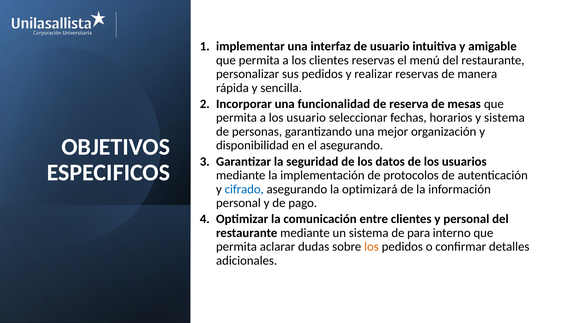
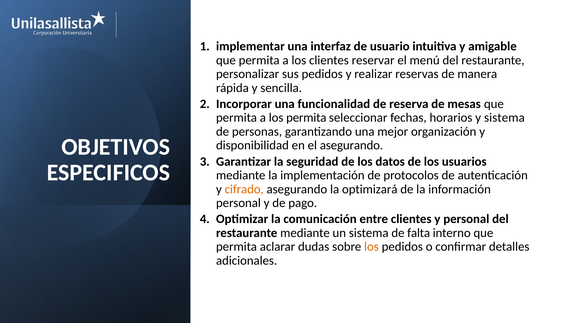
clientes reservas: reservas -> reservar (373, 60)
los usuario: usuario -> permita (306, 118)
cifrado colour: blue -> orange (244, 189)
para: para -> falta (419, 233)
